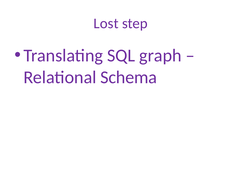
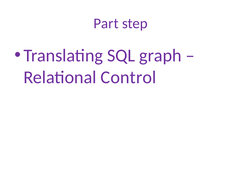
Lost: Lost -> Part (106, 23)
Schema: Schema -> Control (128, 77)
